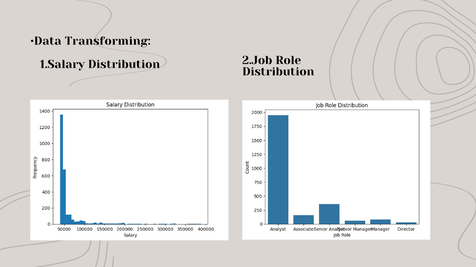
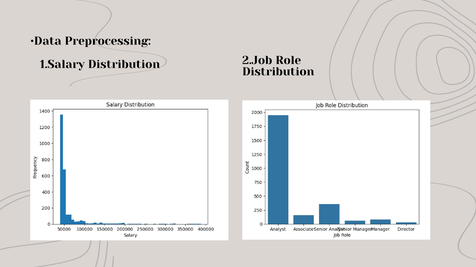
Transforming: Transforming -> Preprocessing (108, 41)
